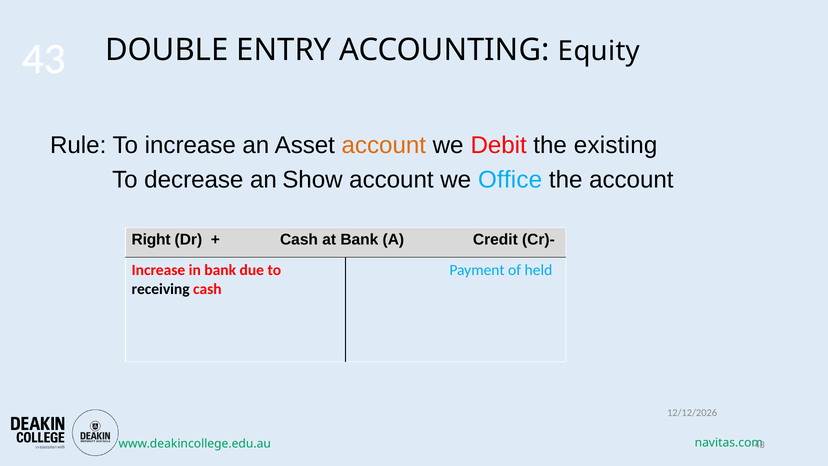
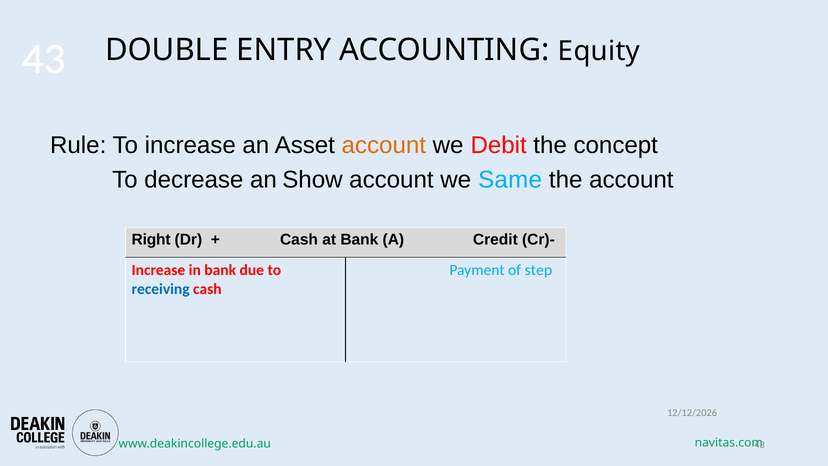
existing: existing -> concept (616, 145)
Office: Office -> Same (510, 180)
held: held -> step (538, 270)
receiving colour: black -> blue (161, 289)
